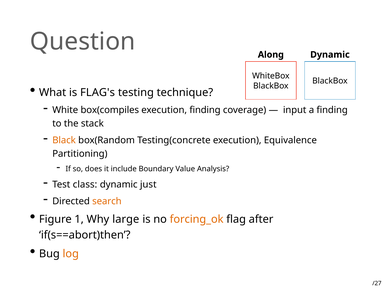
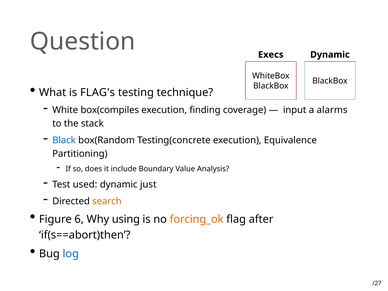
Along: Along -> Execs (271, 55)
a finding: finding -> alarms (332, 110)
Black colour: orange -> blue (64, 140)
class: class -> used (85, 184)
1: 1 -> 6 (79, 219)
large: large -> using (126, 219)
log colour: orange -> blue (71, 254)
